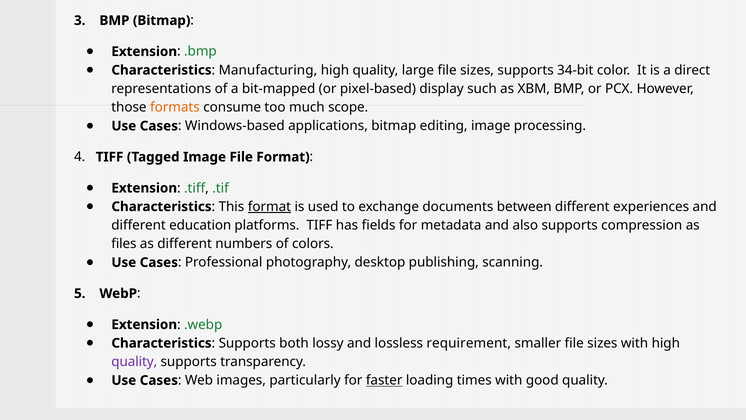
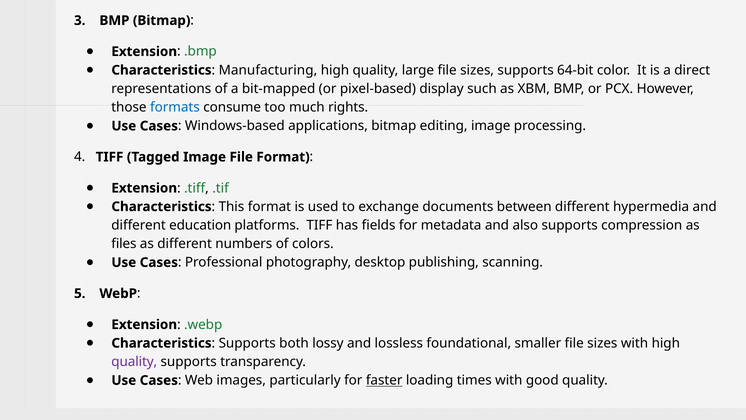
34-bit: 34-bit -> 64-bit (575, 70)
formats colour: orange -> blue (175, 107)
scope: scope -> rights (348, 107)
format underline: present -> none (269, 206)
experiences: experiences -> hypermedia (651, 206)
requirement: requirement -> foundational (469, 343)
